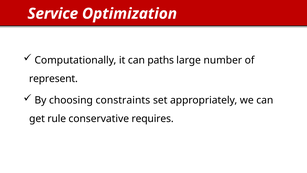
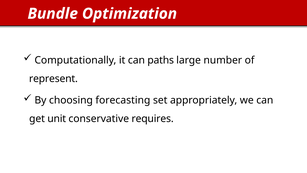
Service: Service -> Bundle (53, 14)
constraints: constraints -> forecasting (123, 100)
rule: rule -> unit (57, 119)
